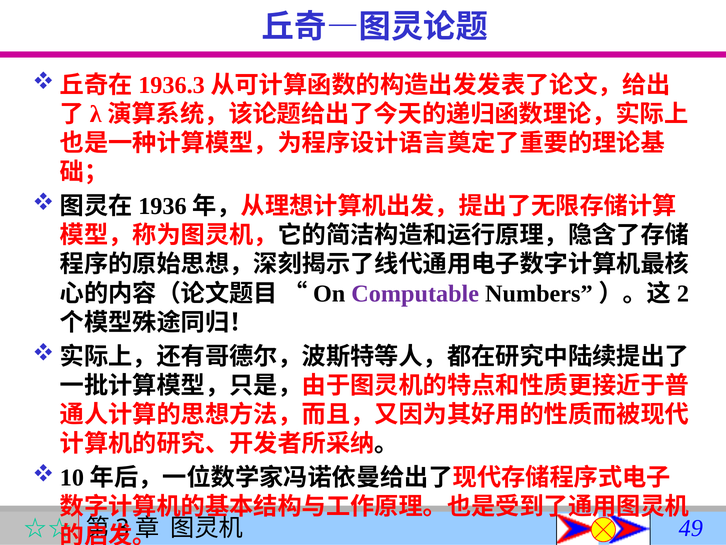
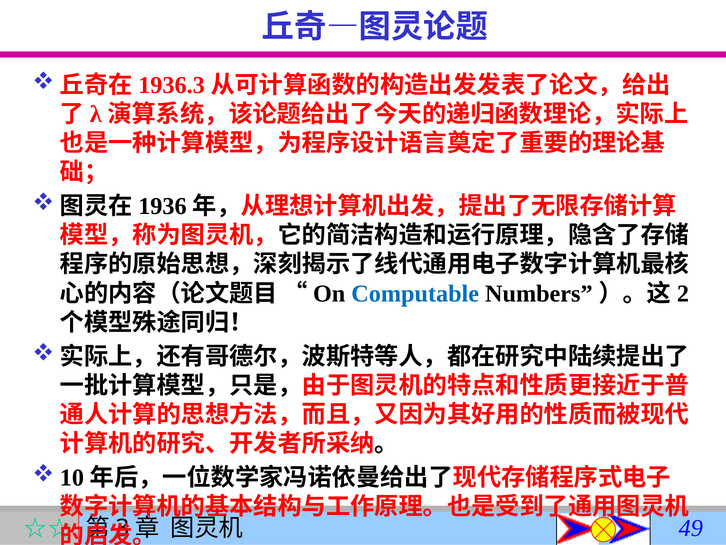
Computable colour: purple -> blue (415, 293)
